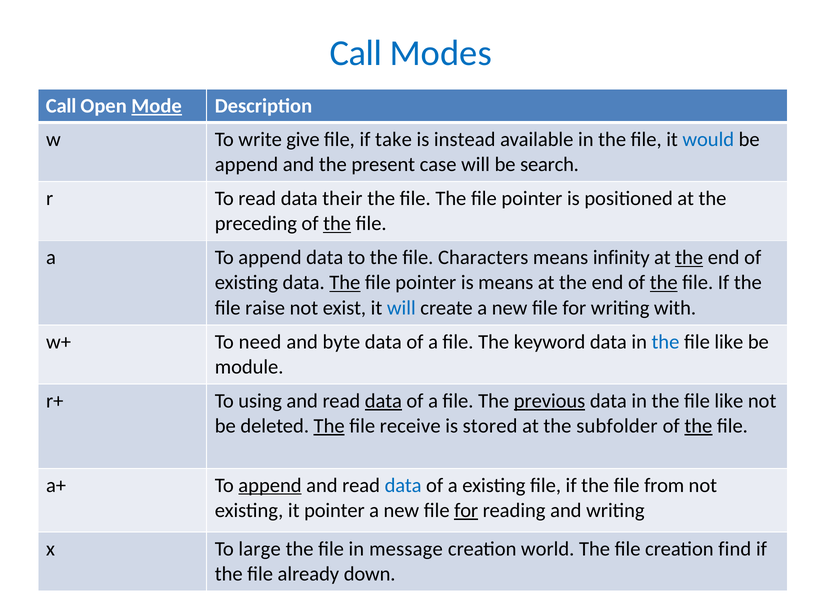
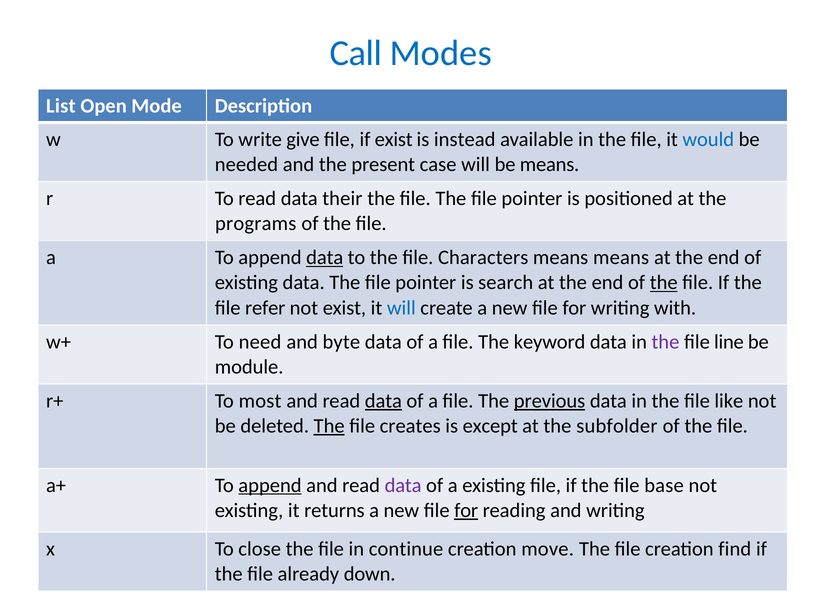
Call: Call -> List (61, 106)
Mode underline: present -> none (157, 106)
if take: take -> exist (394, 140)
append: append -> needed (246, 165)
be search: search -> means (550, 165)
preceding: preceding -> programs (256, 224)
the underline: present -> none (337, 224)
data underline: none -> present (325, 258)
means infinity: infinity -> means (621, 258)
the underline: present -> none (689, 258)
The underline: present -> none (345, 283)
is means: means -> search (506, 283)
raise: raise -> refer (265, 308)
the colour: blue -> purple (665, 342)
like: like -> line (729, 342)
using: using -> most (260, 401)
receive: receive -> creates (410, 426)
stored: stored -> except (490, 426)
the underline: present -> none (698, 426)
data colour: blue -> purple (403, 486)
from: from -> base (664, 486)
it pointer: pointer -> returns (334, 511)
large: large -> close (260, 550)
message: message -> continue (406, 550)
world: world -> move (548, 550)
